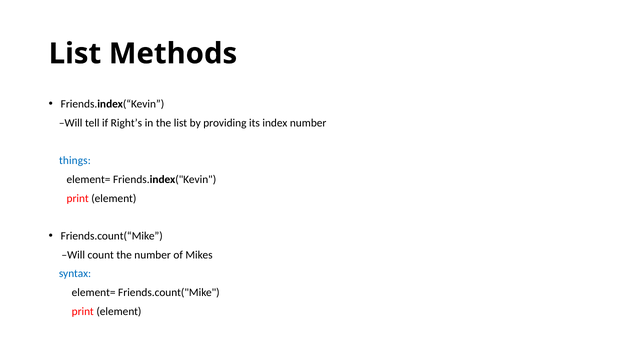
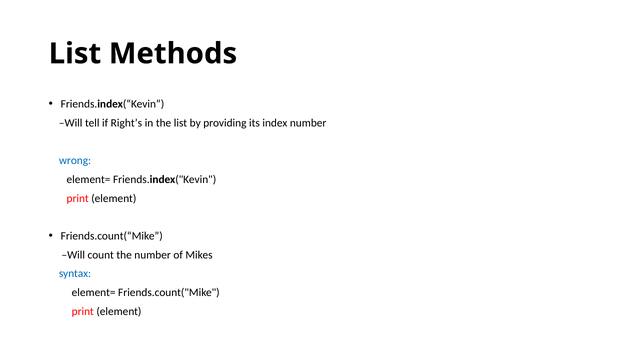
things: things -> wrong (75, 161)
